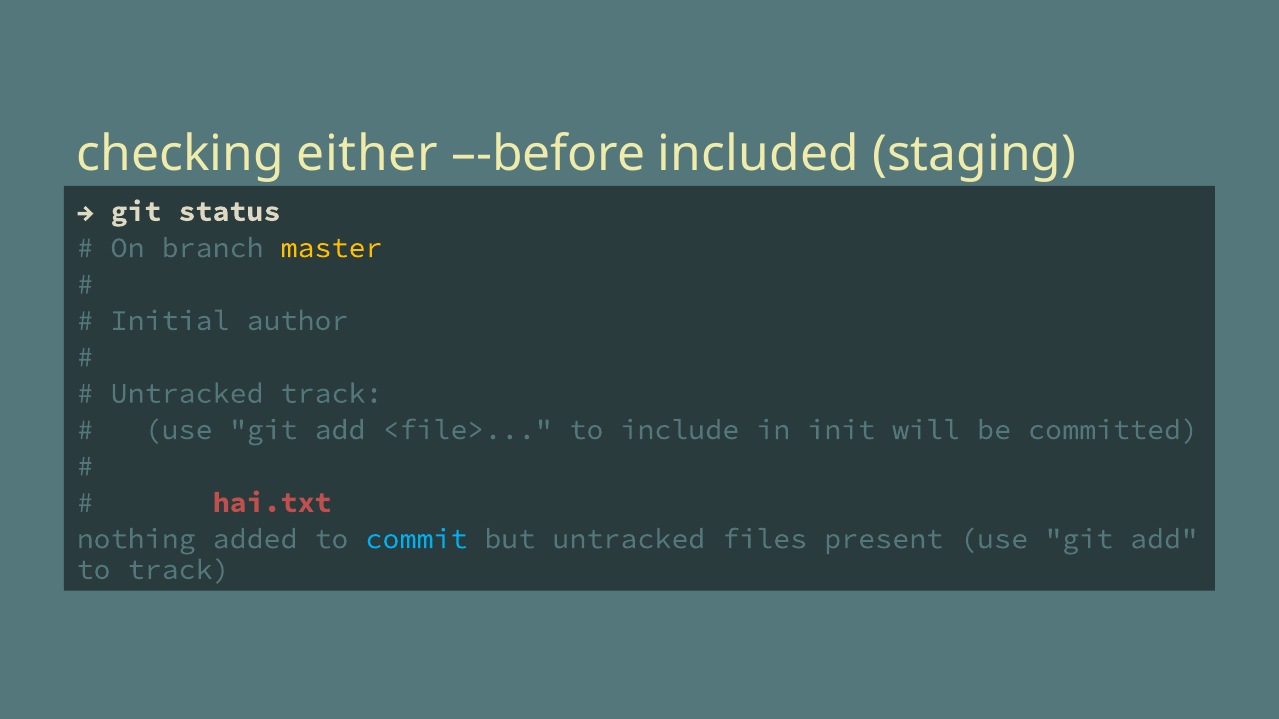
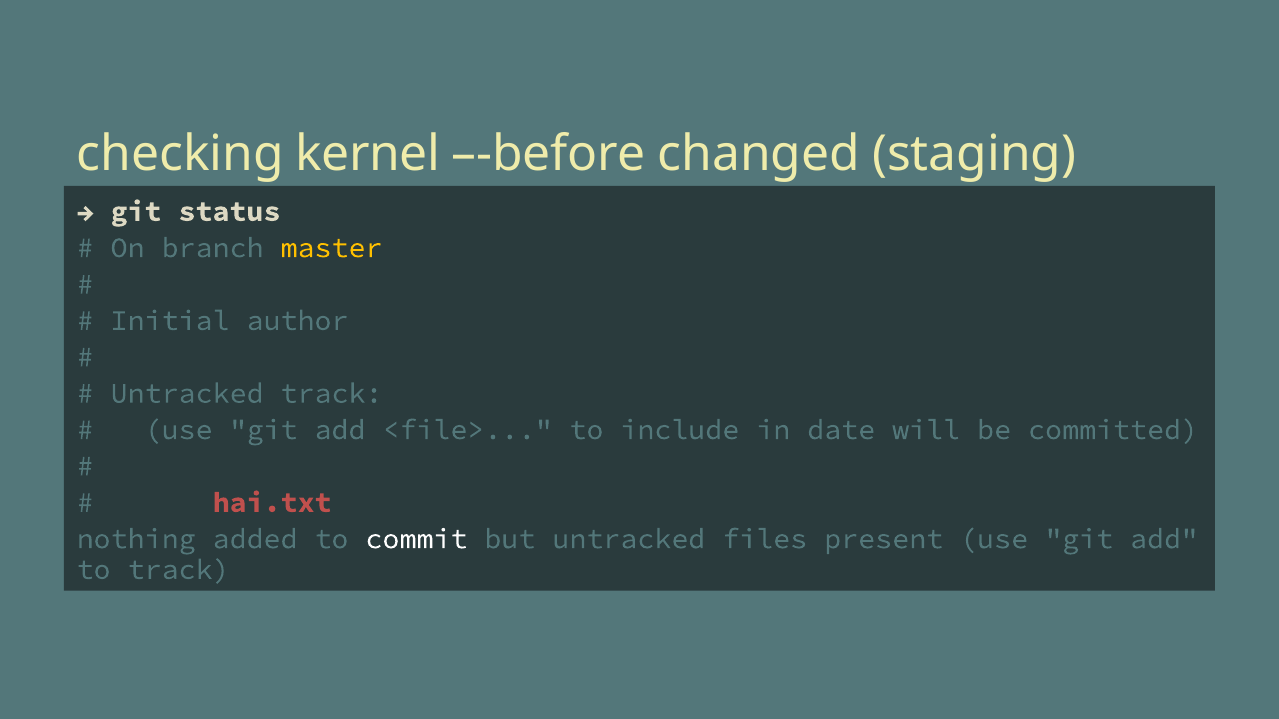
either: either -> kernel (368, 154)
included: included -> changed (759, 154)
init: init -> date (841, 430)
commit colour: light blue -> white (416, 539)
